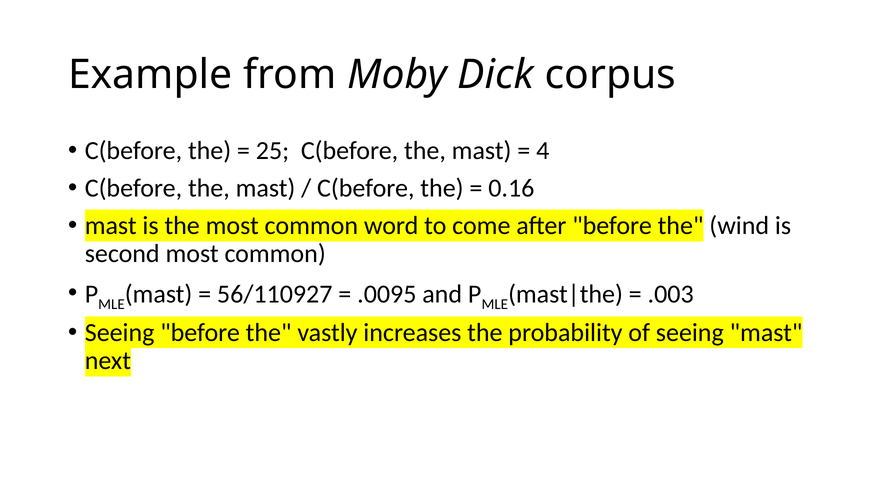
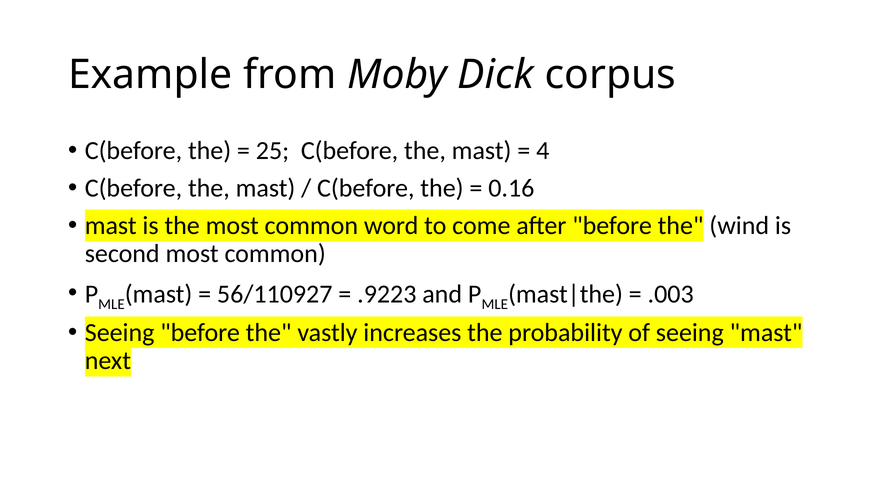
.0095: .0095 -> .9223 (387, 295)
